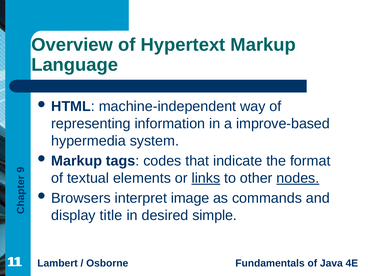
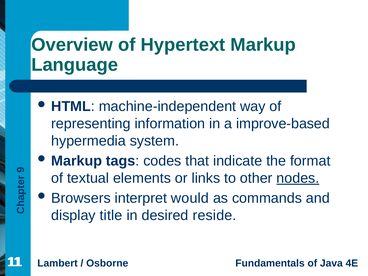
links underline: present -> none (206, 178)
image: image -> would (190, 198)
simple: simple -> reside (215, 215)
